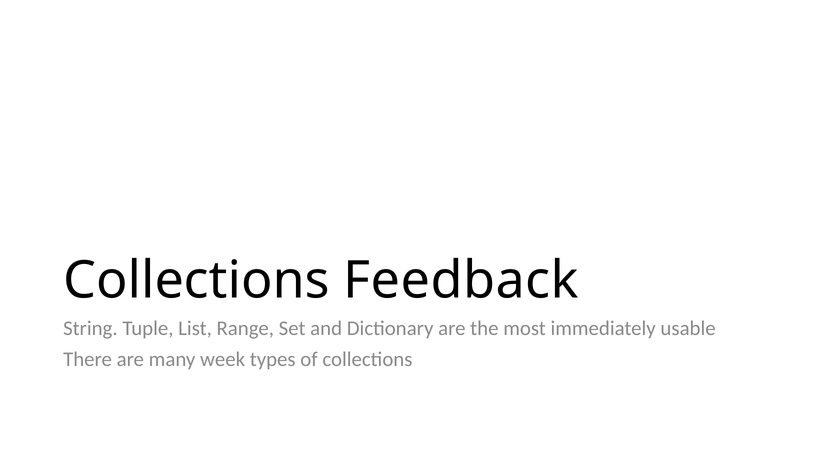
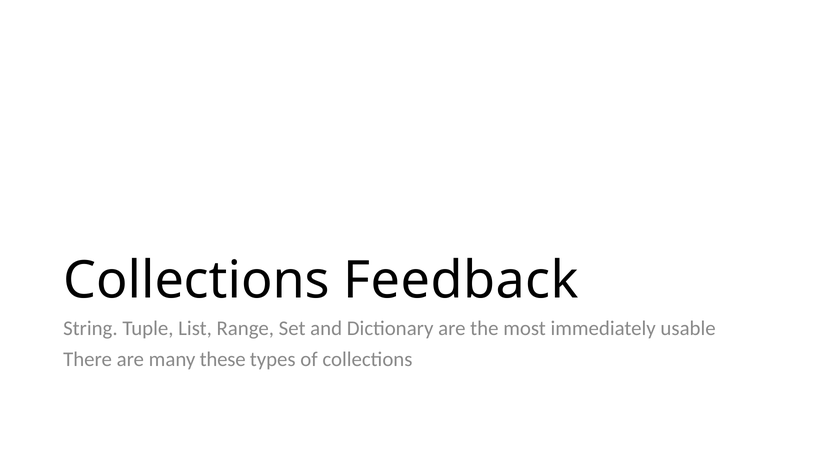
week: week -> these (223, 359)
